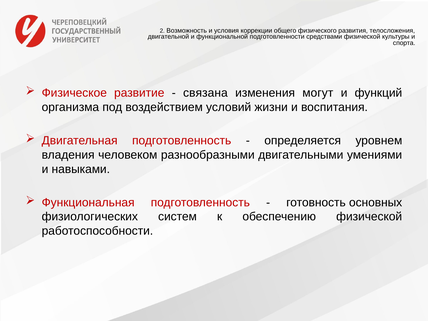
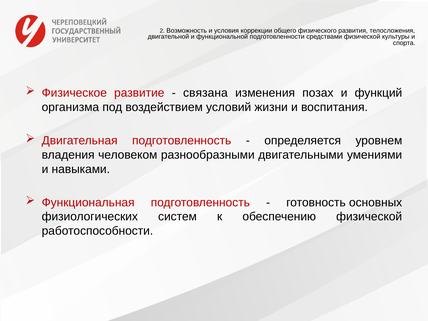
могут: могут -> позах (318, 93)
